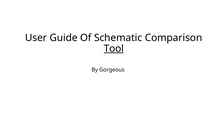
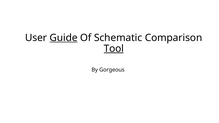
Guide underline: none -> present (64, 38)
